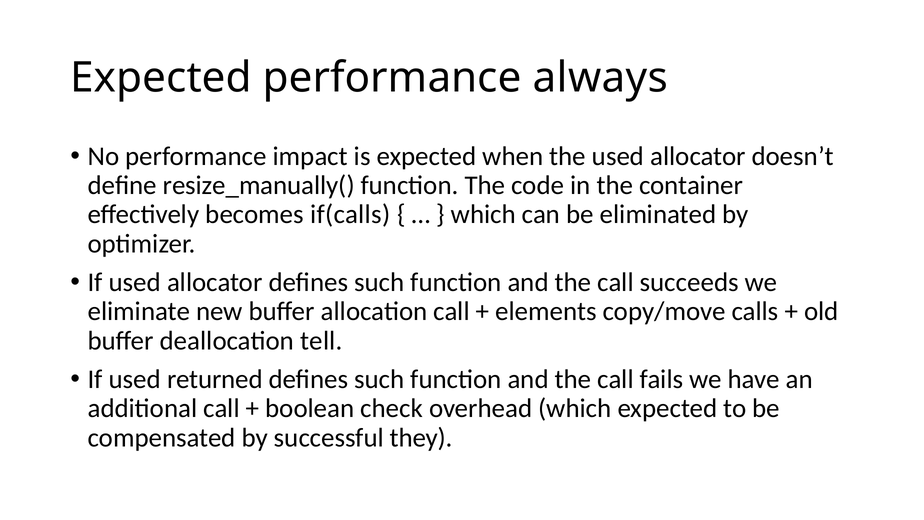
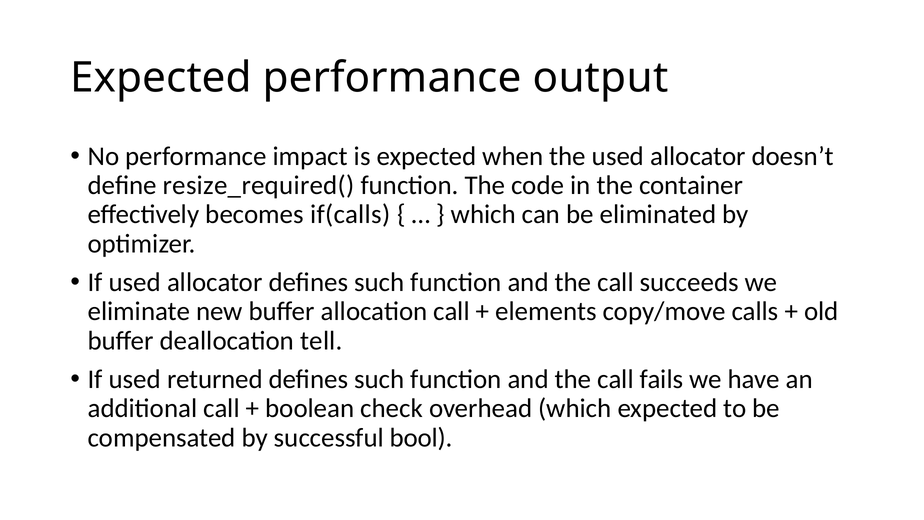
always: always -> output (601, 78)
resize_manually(: resize_manually( -> resize_required( (259, 185)
they: they -> bool (421, 437)
